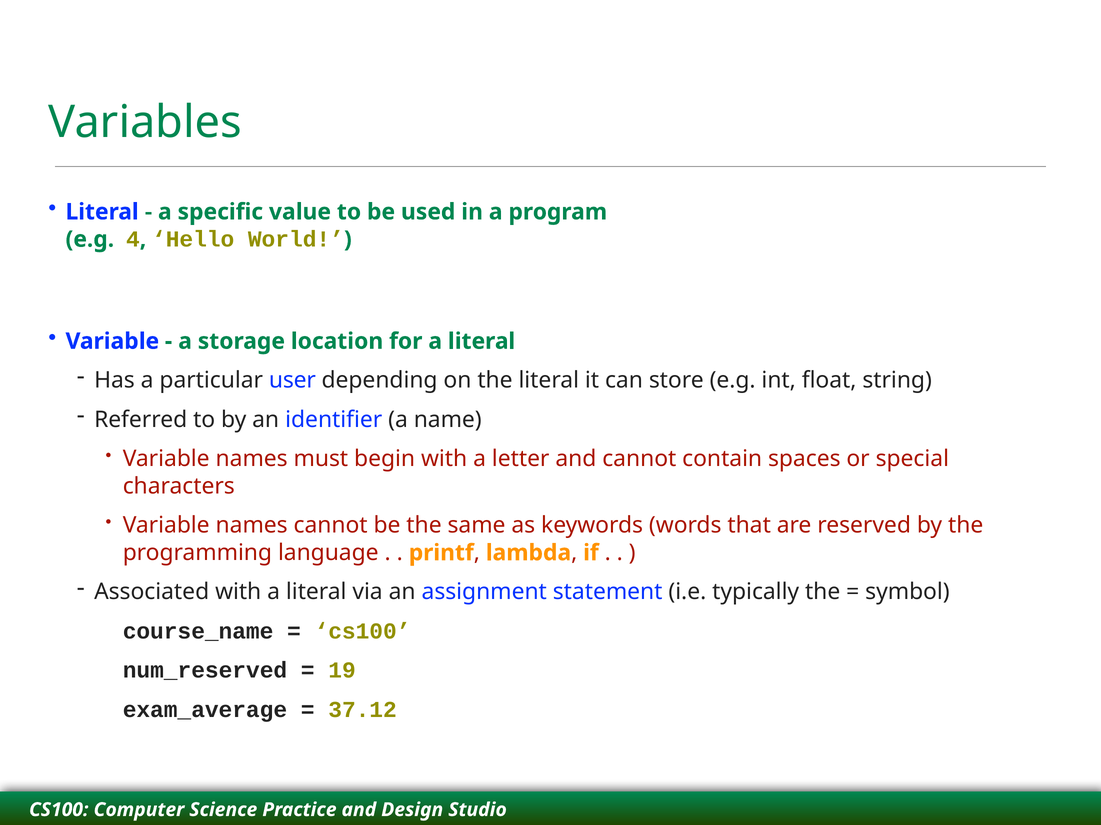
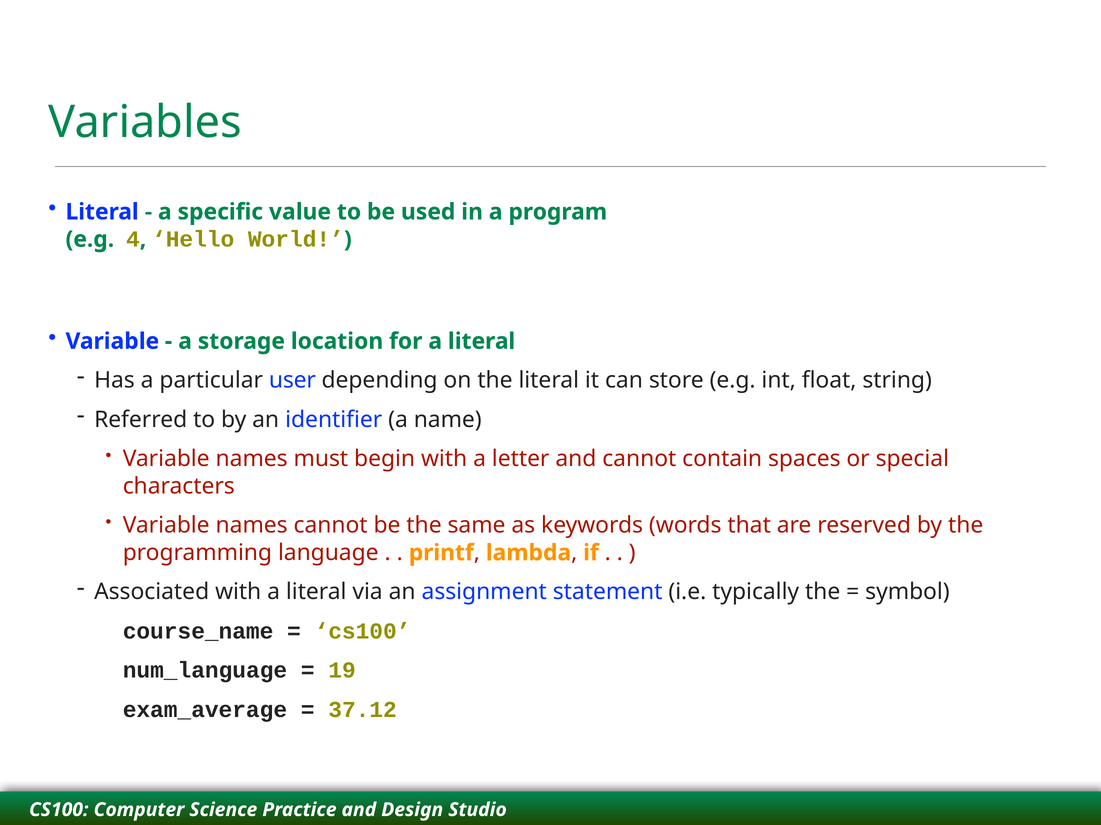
num_reserved: num_reserved -> num_language (205, 671)
